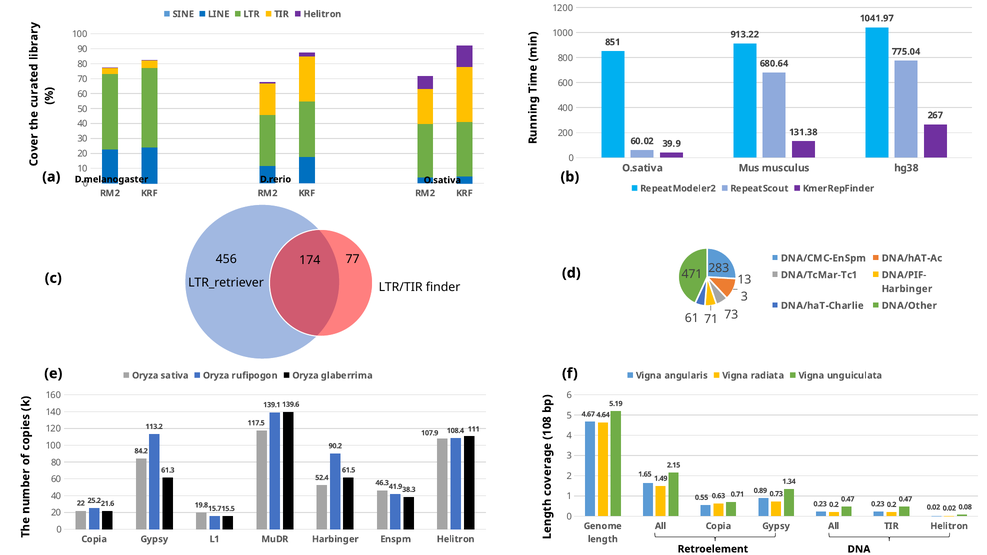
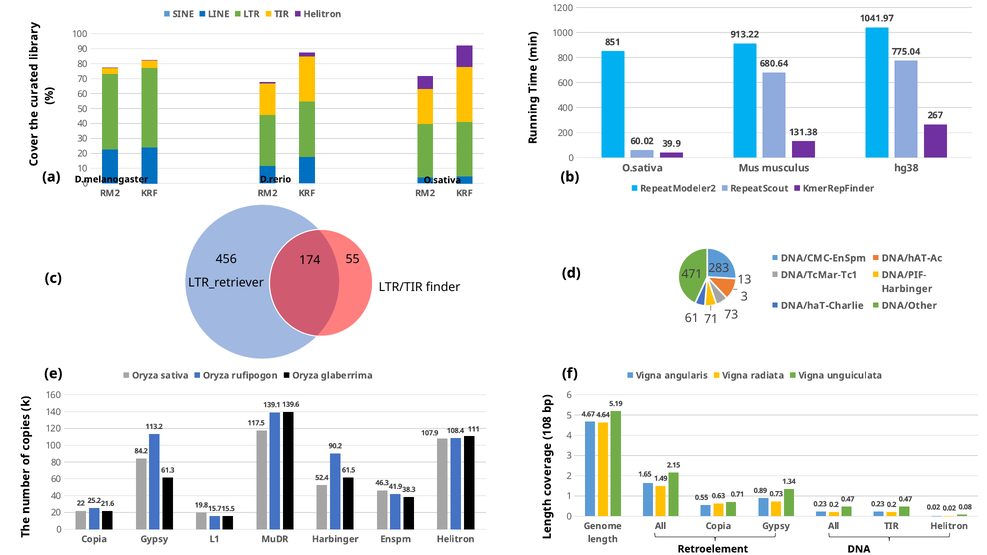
77: 77 -> 55 (353, 259)
